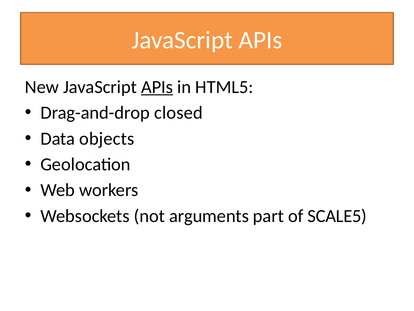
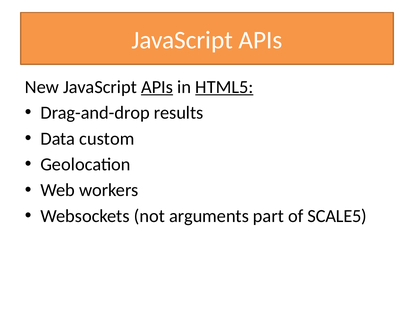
HTML5 underline: none -> present (224, 87)
closed: closed -> results (179, 113)
objects: objects -> custom (107, 138)
